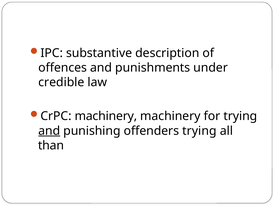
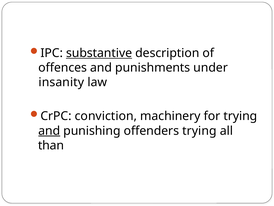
substantive underline: none -> present (99, 53)
credible: credible -> insanity (61, 82)
CrPC machinery: machinery -> conviction (106, 116)
